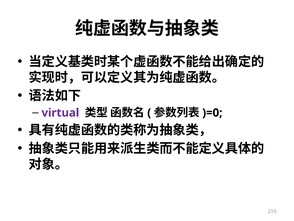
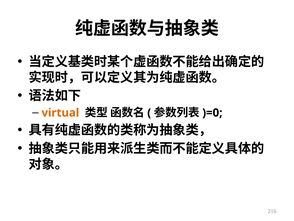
virtual colour: purple -> orange (60, 113)
